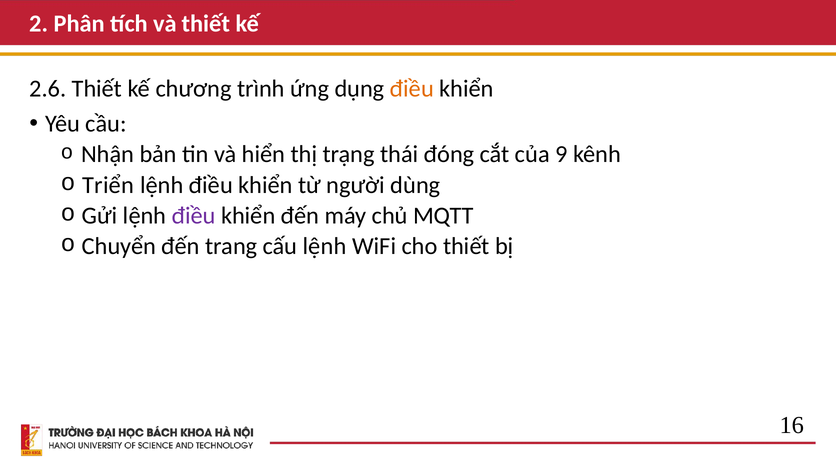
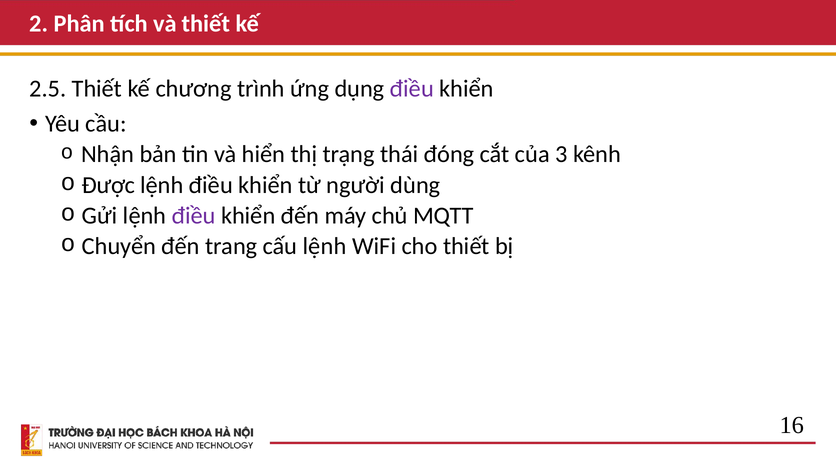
2.6: 2.6 -> 2.5 (48, 89)
điều colour: orange -> purple (412, 89)
9: 9 -> 3 (561, 154)
Triển: Triển -> Được (108, 185)
